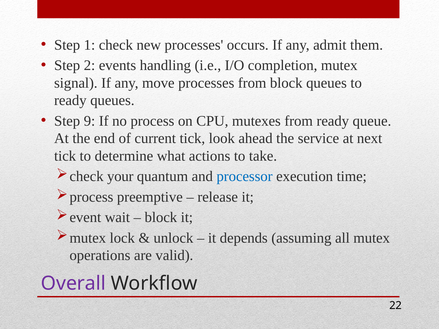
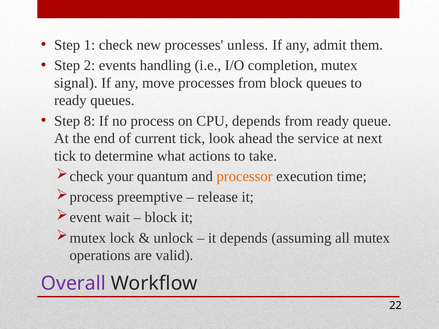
occurs: occurs -> unless (248, 45)
9: 9 -> 8 (89, 121)
CPU mutexes: mutexes -> depends (256, 121)
processor colour: blue -> orange (245, 177)
